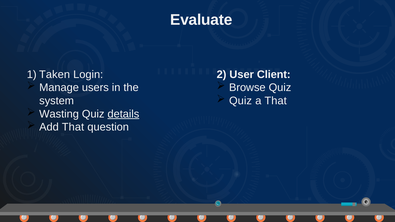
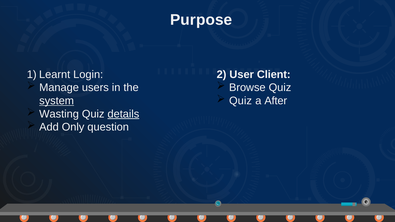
Evaluate: Evaluate -> Purpose (201, 20)
Taken: Taken -> Learnt (55, 75)
a That: That -> After (276, 101)
system underline: none -> present (57, 101)
Add That: That -> Only (73, 127)
